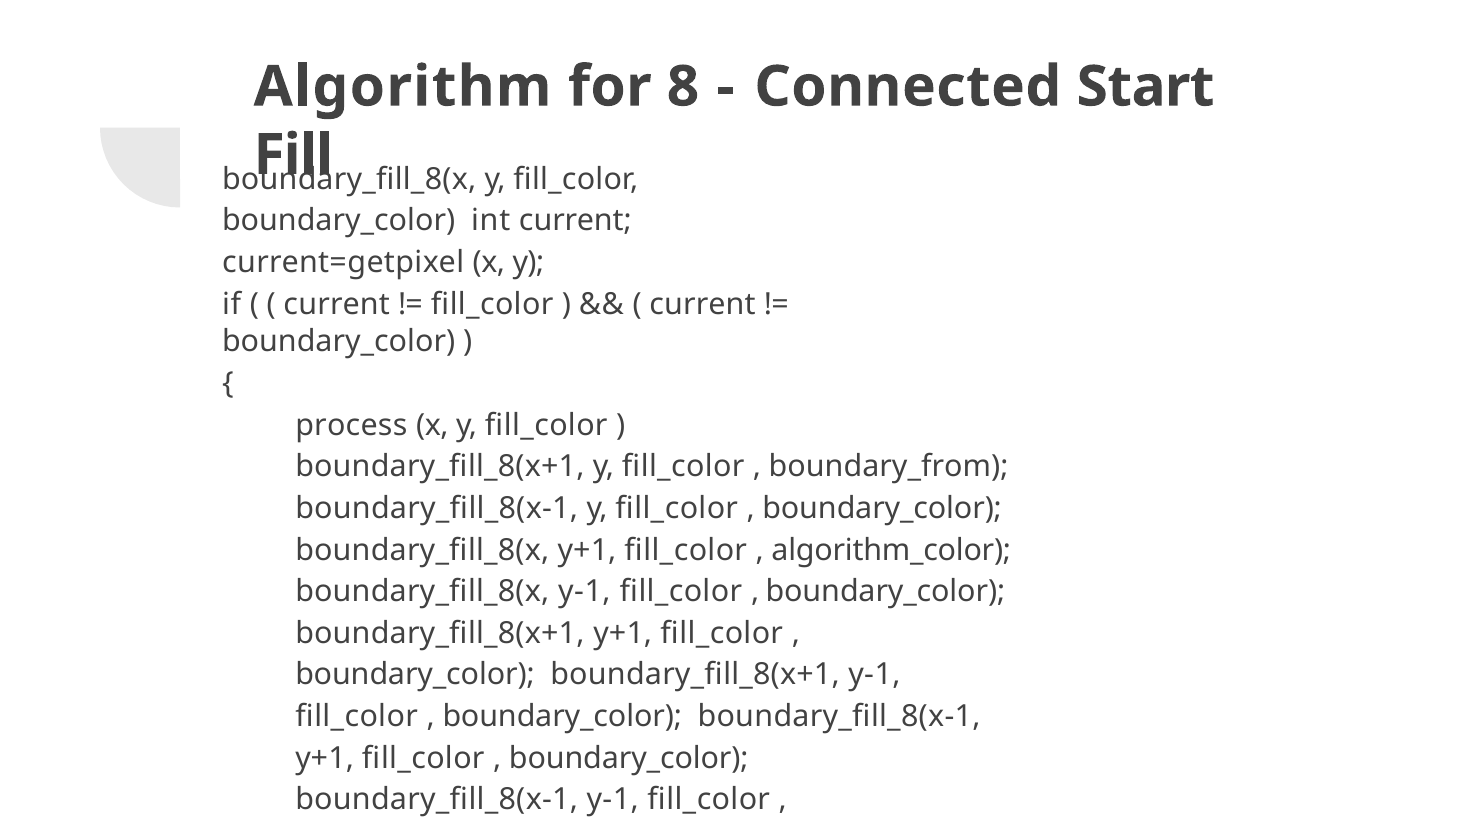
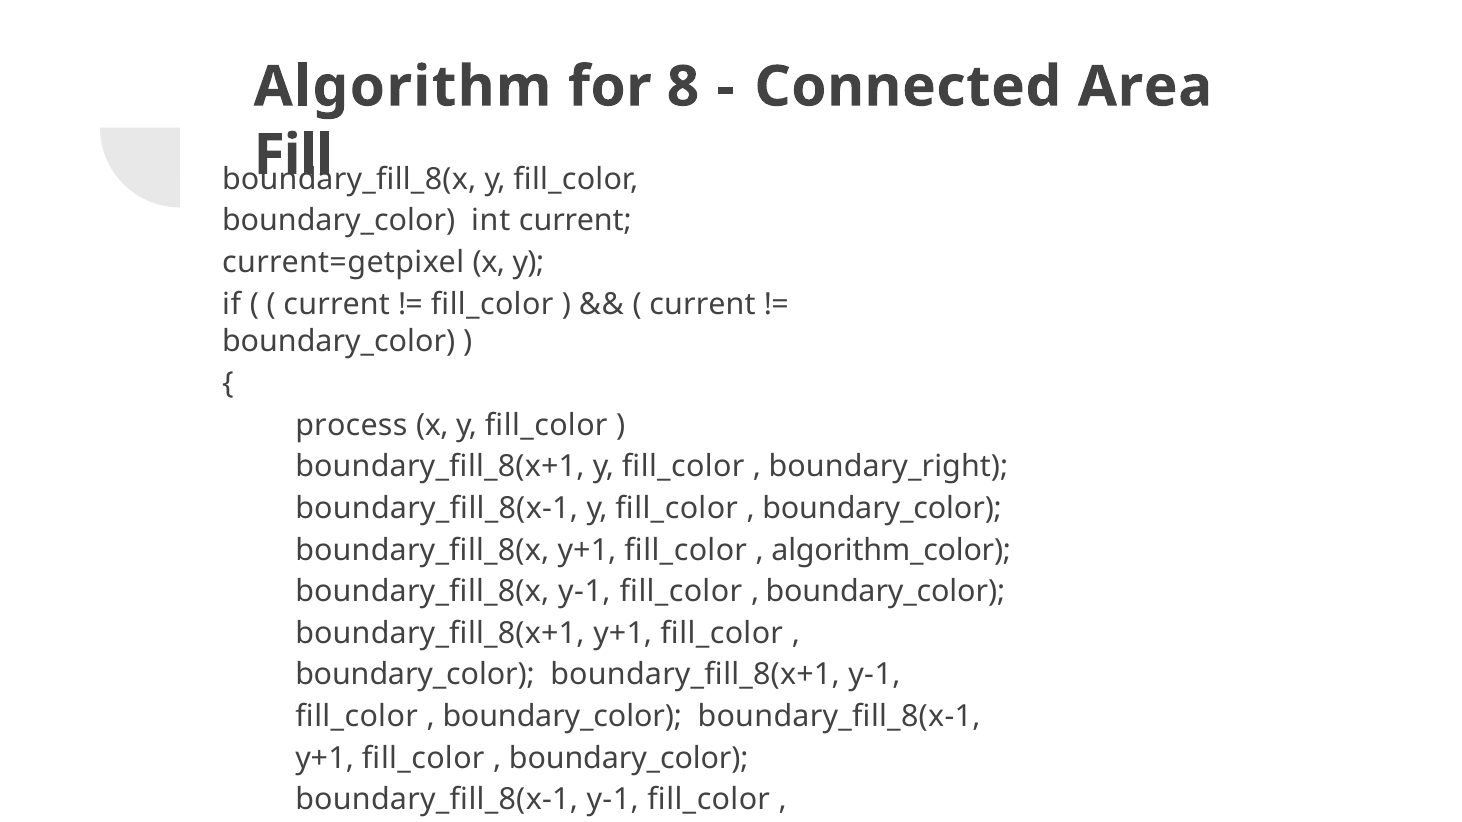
Start: Start -> Area (1145, 87)
boundary_from: boundary_from -> boundary_right (889, 467)
